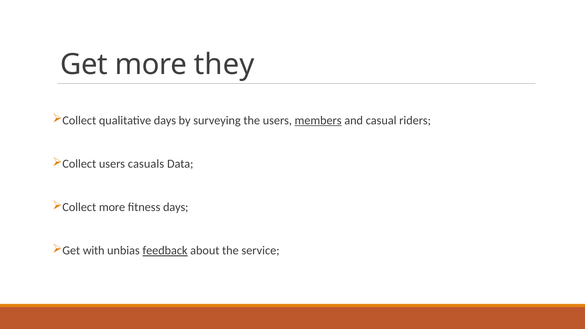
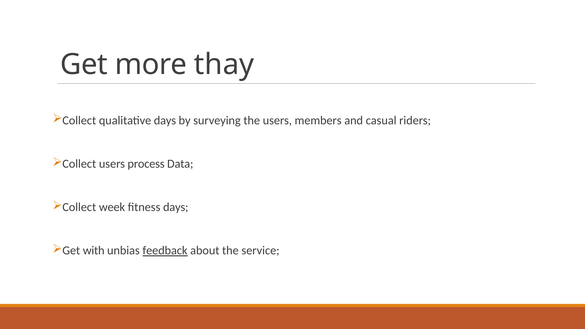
they: they -> thay (224, 64)
members underline: present -> none (318, 120)
casuals: casuals -> process (146, 164)
Collect more: more -> week (112, 207)
